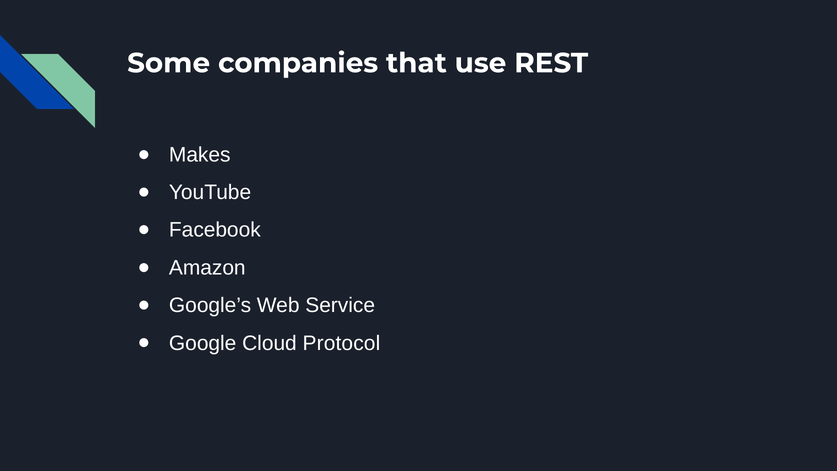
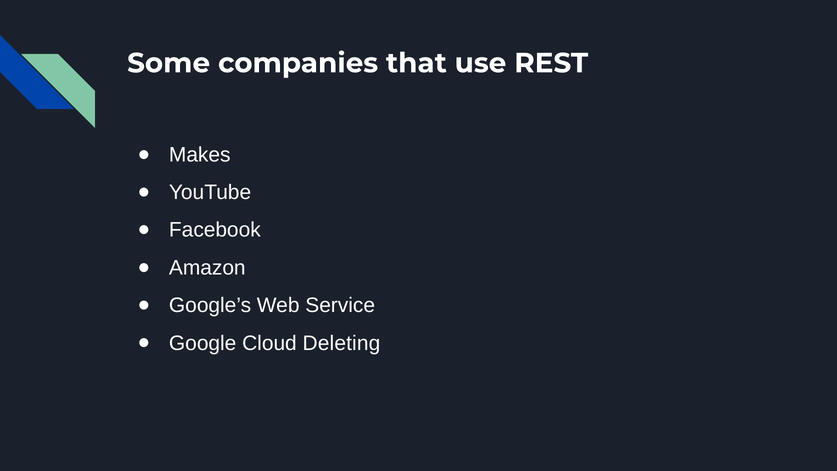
Protocol: Protocol -> Deleting (341, 343)
